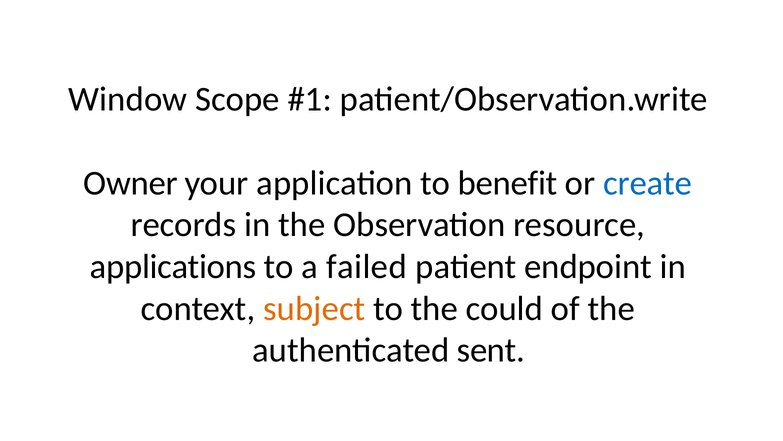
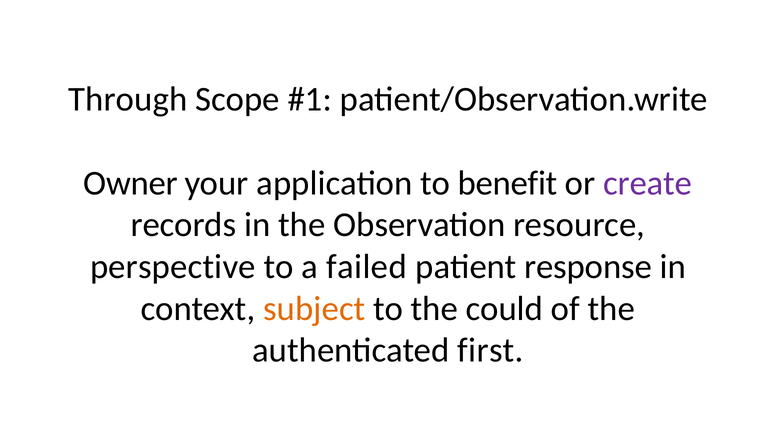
Window: Window -> Through (128, 99)
create colour: blue -> purple (648, 183)
applications: applications -> perspective (173, 266)
endpoint: endpoint -> response (588, 266)
sent: sent -> first (491, 350)
